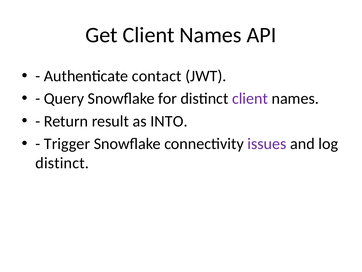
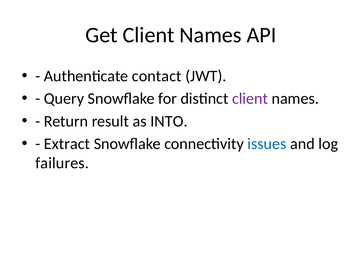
Trigger: Trigger -> Extract (67, 144)
issues colour: purple -> blue (267, 144)
distinct: distinct -> failures (62, 163)
